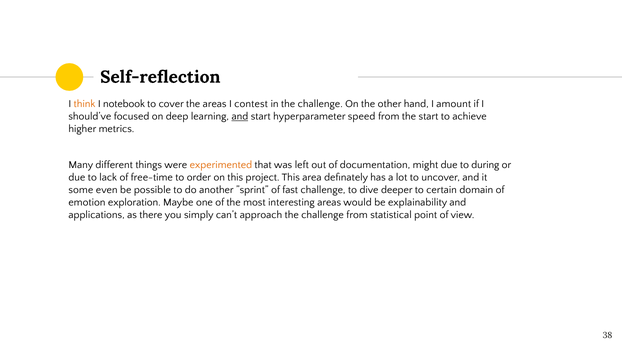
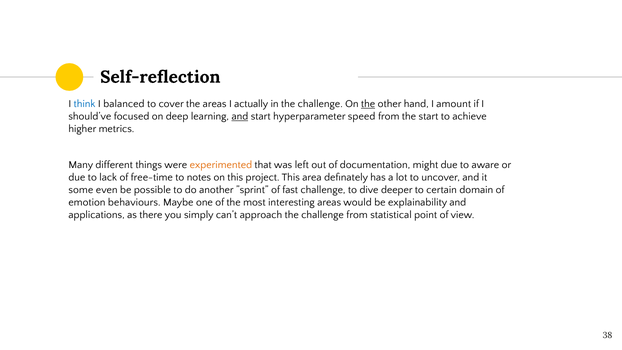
think colour: orange -> blue (85, 104)
notebook: notebook -> balanced (124, 104)
contest: contest -> actually (251, 104)
the underline: none -> present (368, 104)
during: during -> aware (485, 165)
order: order -> notes (199, 177)
exploration: exploration -> behaviours (134, 202)
